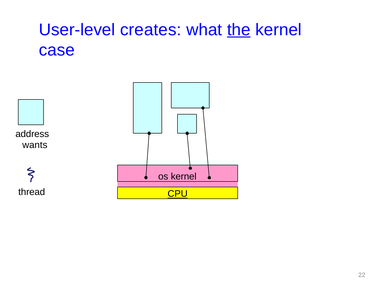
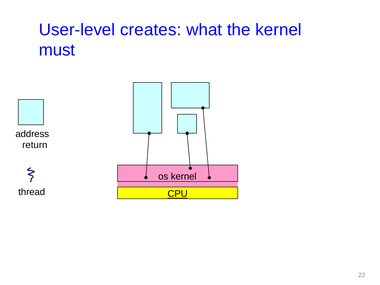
the underline: present -> none (239, 30)
case: case -> must (57, 50)
wants: wants -> return (35, 145)
